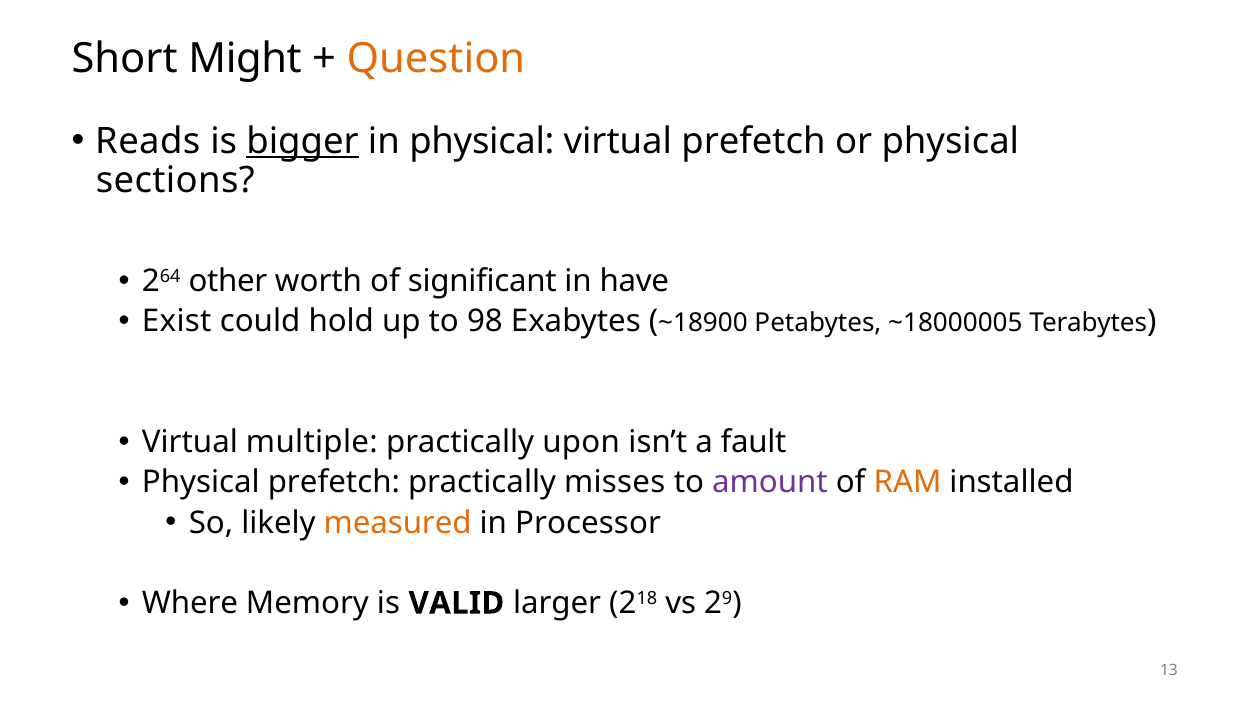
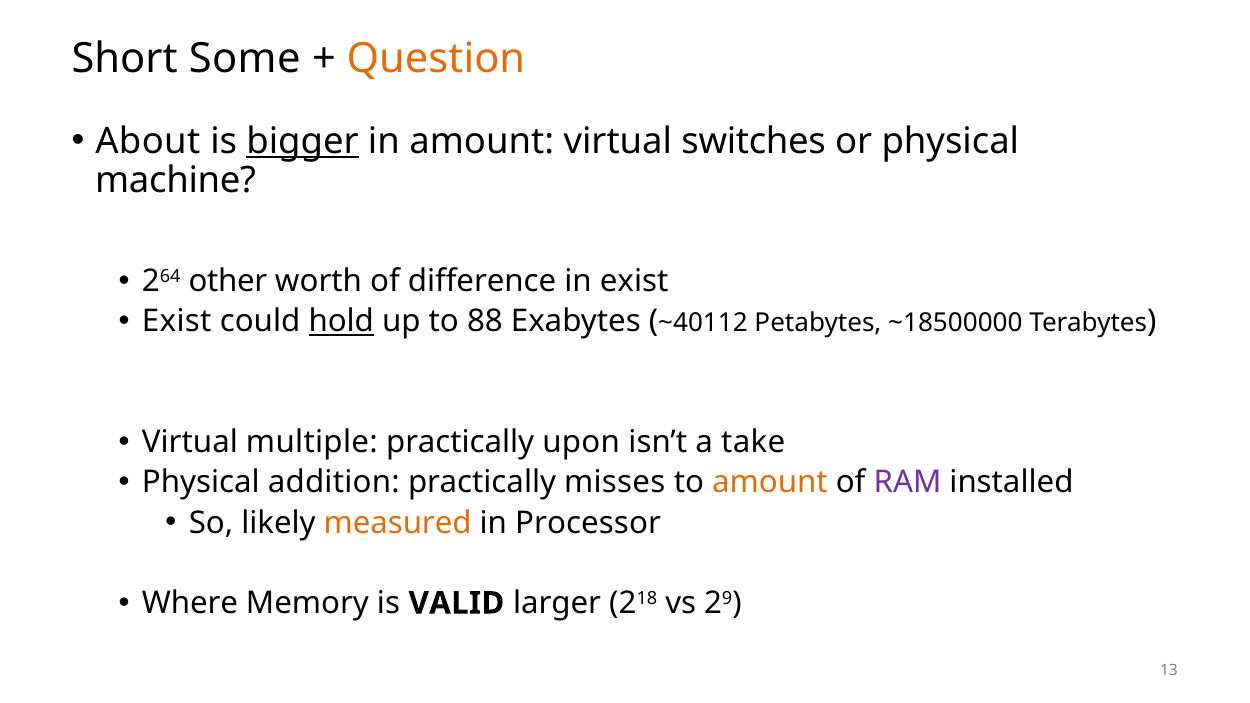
Might: Might -> Some (245, 58)
Reads: Reads -> About (148, 141)
in physical: physical -> amount (482, 141)
virtual prefetch: prefetch -> switches (754, 141)
sections: sections -> machine (176, 181)
significant: significant -> difference (482, 281)
in have: have -> exist (634, 281)
hold underline: none -> present (341, 322)
98: 98 -> 88 (485, 322)
~18900: ~18900 -> ~40112 (703, 323)
~18000005: ~18000005 -> ~18500000 (955, 323)
fault: fault -> take (753, 442)
Physical prefetch: prefetch -> addition (334, 483)
amount colour: purple -> orange (770, 483)
RAM colour: orange -> purple (907, 483)
